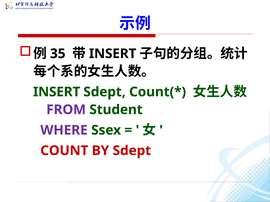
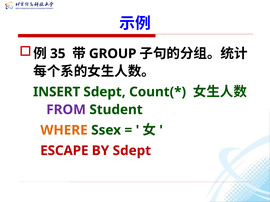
INSERT: INSERT -> GROUP (113, 54)
WHERE colour: purple -> orange (64, 130)
COUNT: COUNT -> ESCAPE (64, 151)
